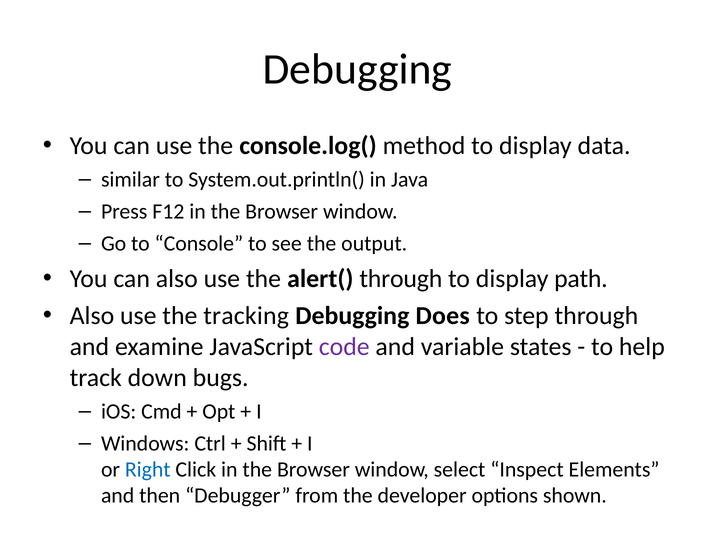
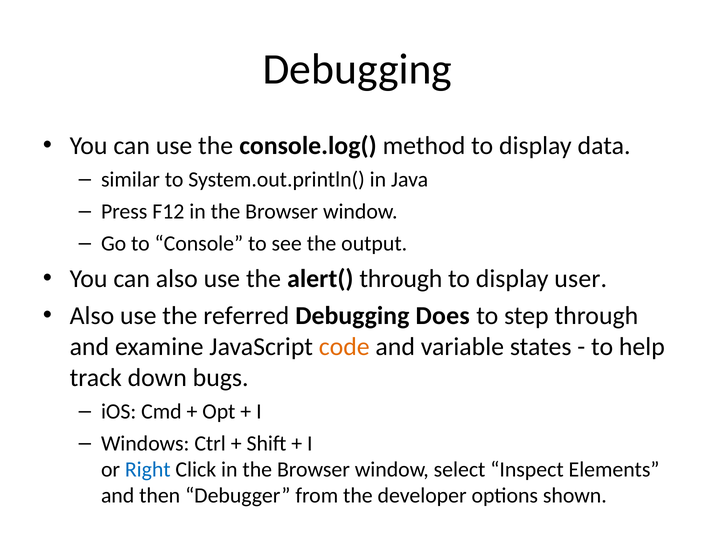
path: path -> user (581, 279)
tracking: tracking -> referred (246, 316)
code colour: purple -> orange (344, 347)
